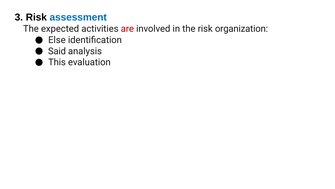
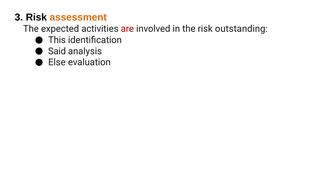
assessment colour: blue -> orange (78, 17)
organization: organization -> outstanding (241, 29)
Else: Else -> This (57, 40)
This: This -> Else (57, 62)
